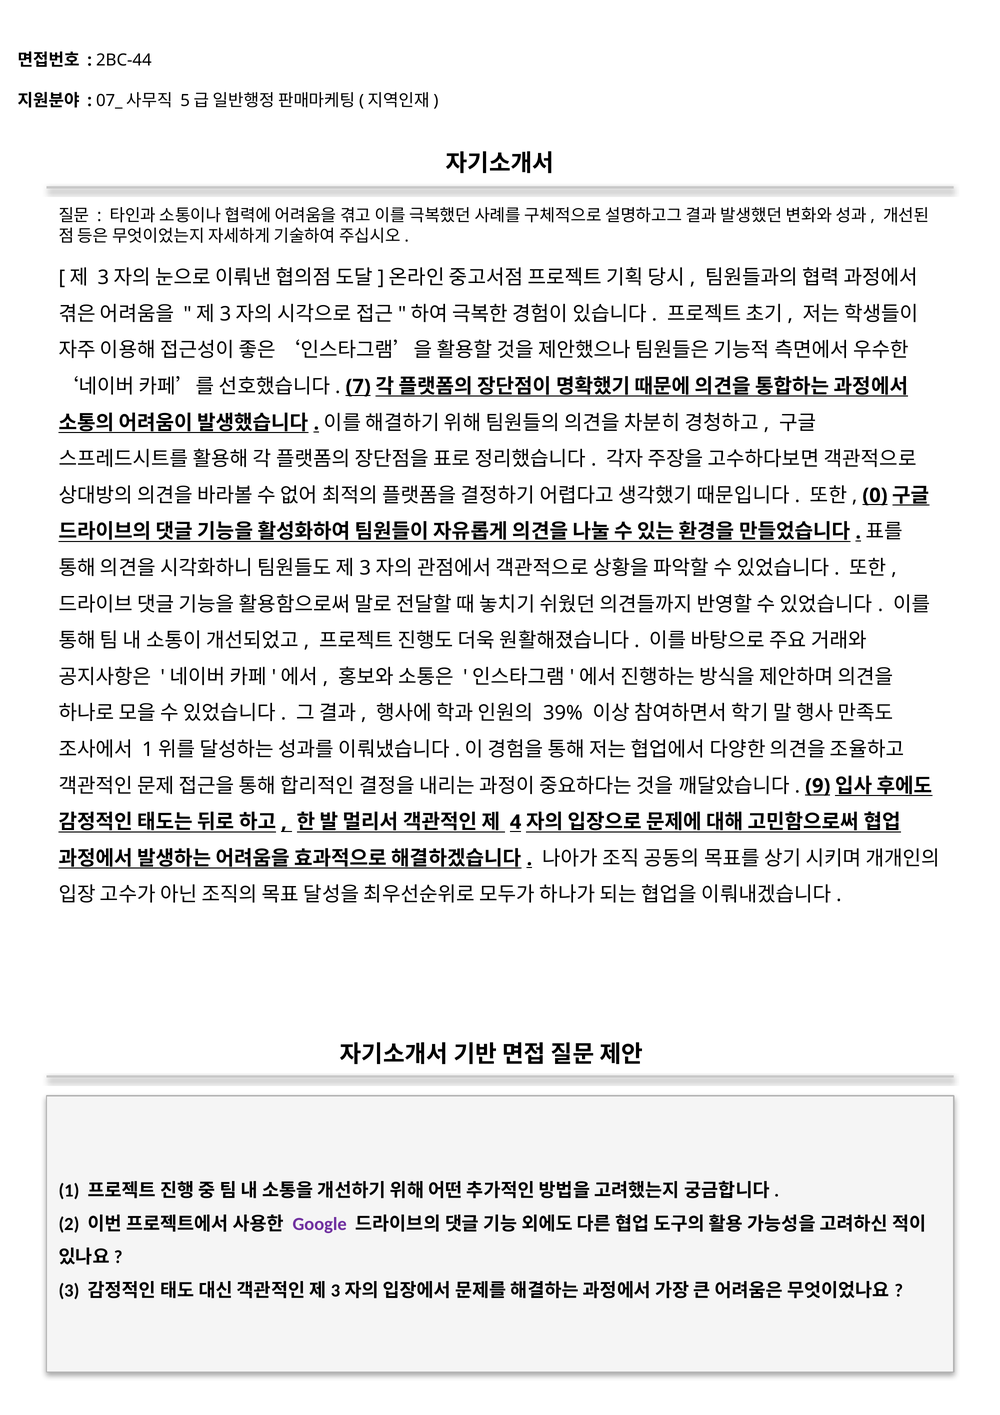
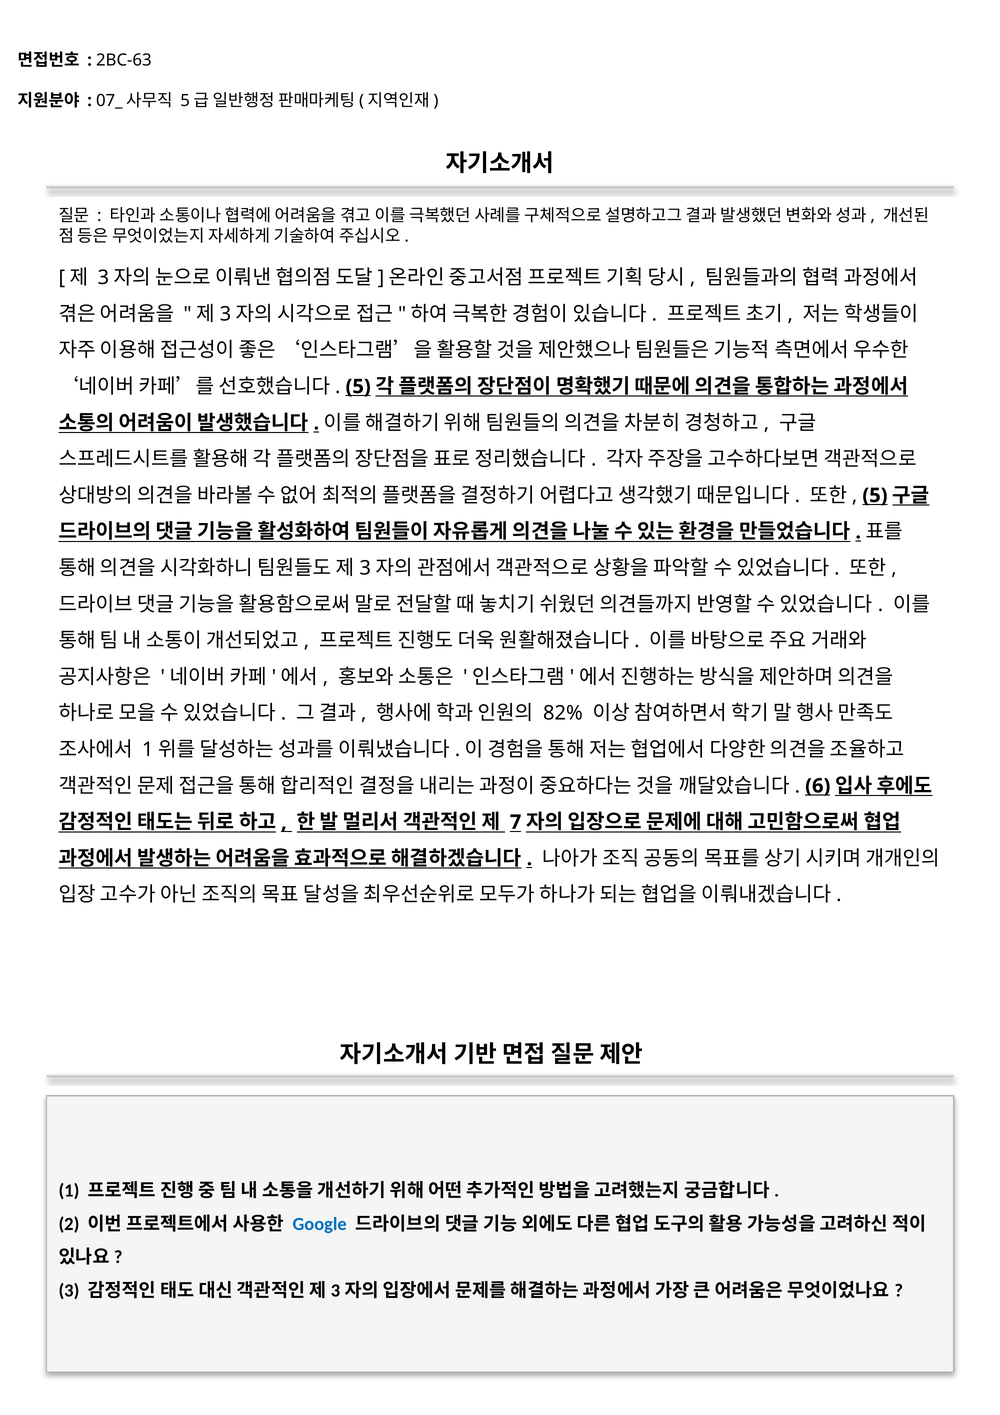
2BC-44: 2BC-44 -> 2BC-63 (124, 60)
7: 7 -> 5 (358, 386)
0: 0 -> 5 (875, 495)
39%: 39% -> 82% (563, 713)
9: 9 -> 6 (818, 785)
4: 4 -> 7 (516, 822)
Google colour: purple -> blue (320, 1223)
